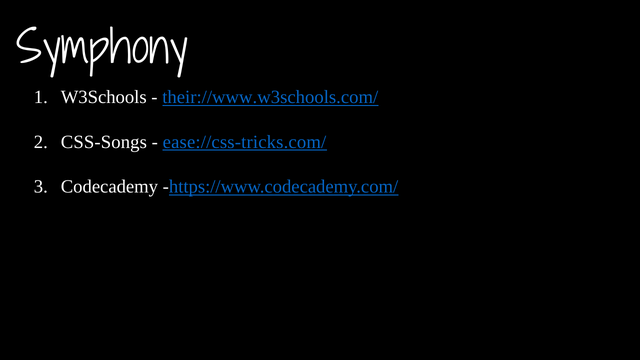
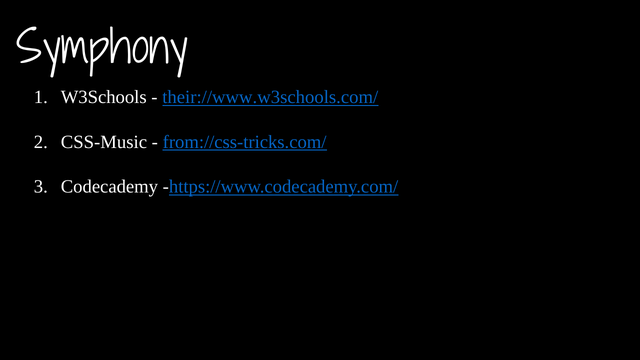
CSS-Songs: CSS-Songs -> CSS-Music (104, 142)
ease://css-tricks.com/: ease://css-tricks.com/ -> from://css-tricks.com/ (245, 142)
